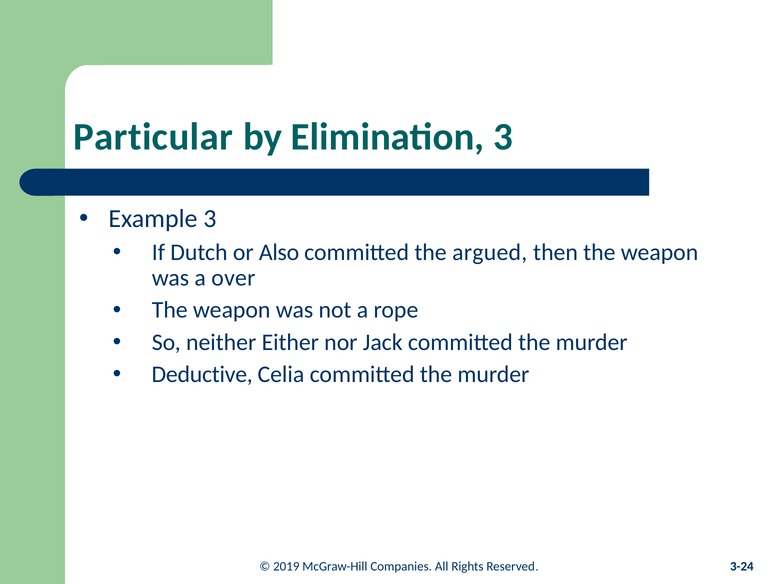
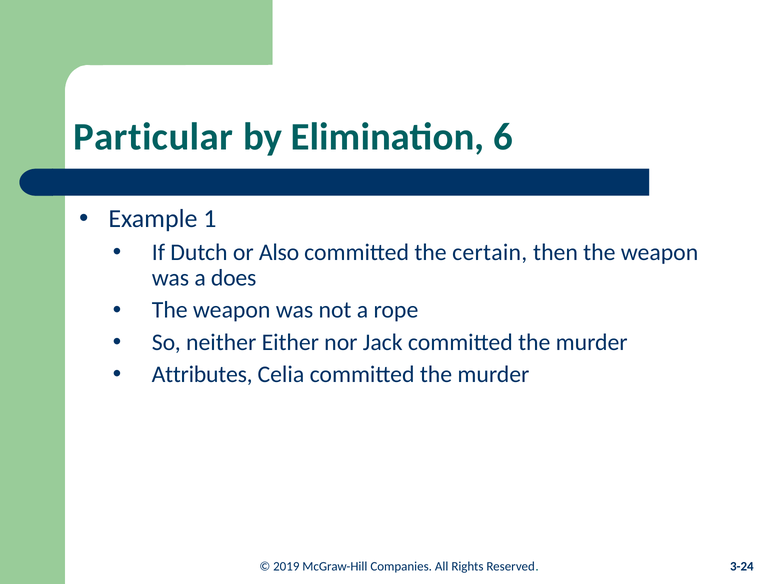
Elimination 3: 3 -> 6 (503, 137)
Example 3: 3 -> 1 (210, 219)
argued: argued -> certain (490, 252)
over: over -> does (234, 278)
Deductive: Deductive -> Attributes (202, 375)
